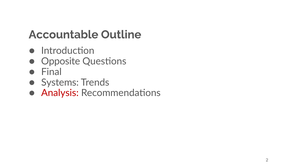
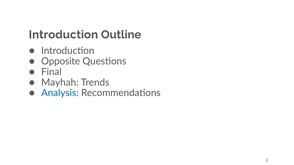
Accountable: Accountable -> Introduction (63, 35)
Systems: Systems -> Mayhah (60, 83)
Analysis colour: red -> blue (60, 93)
